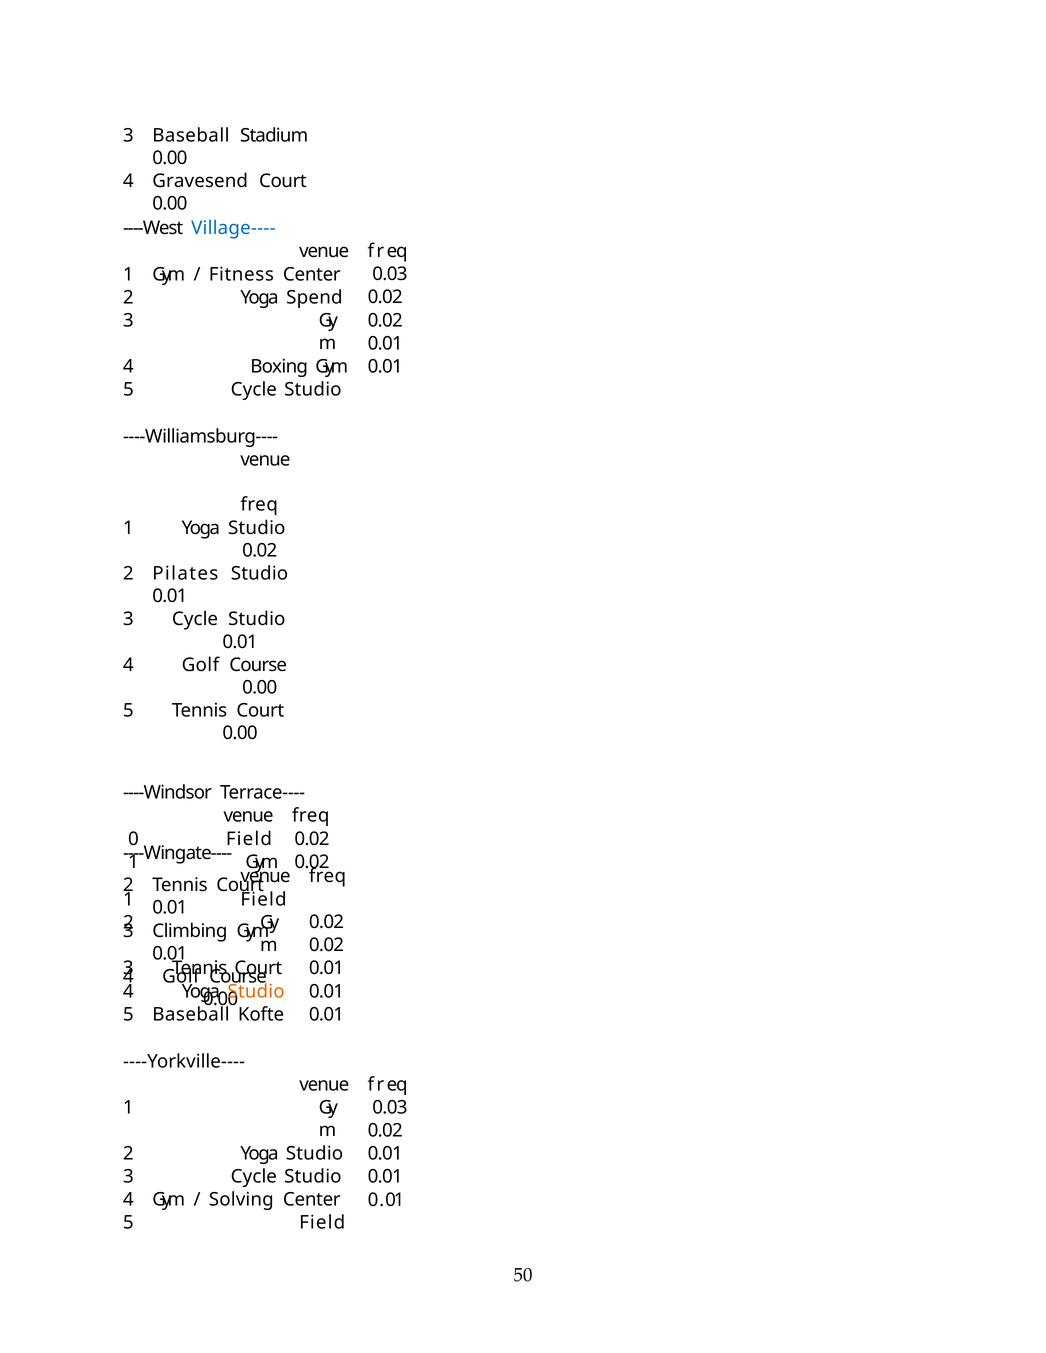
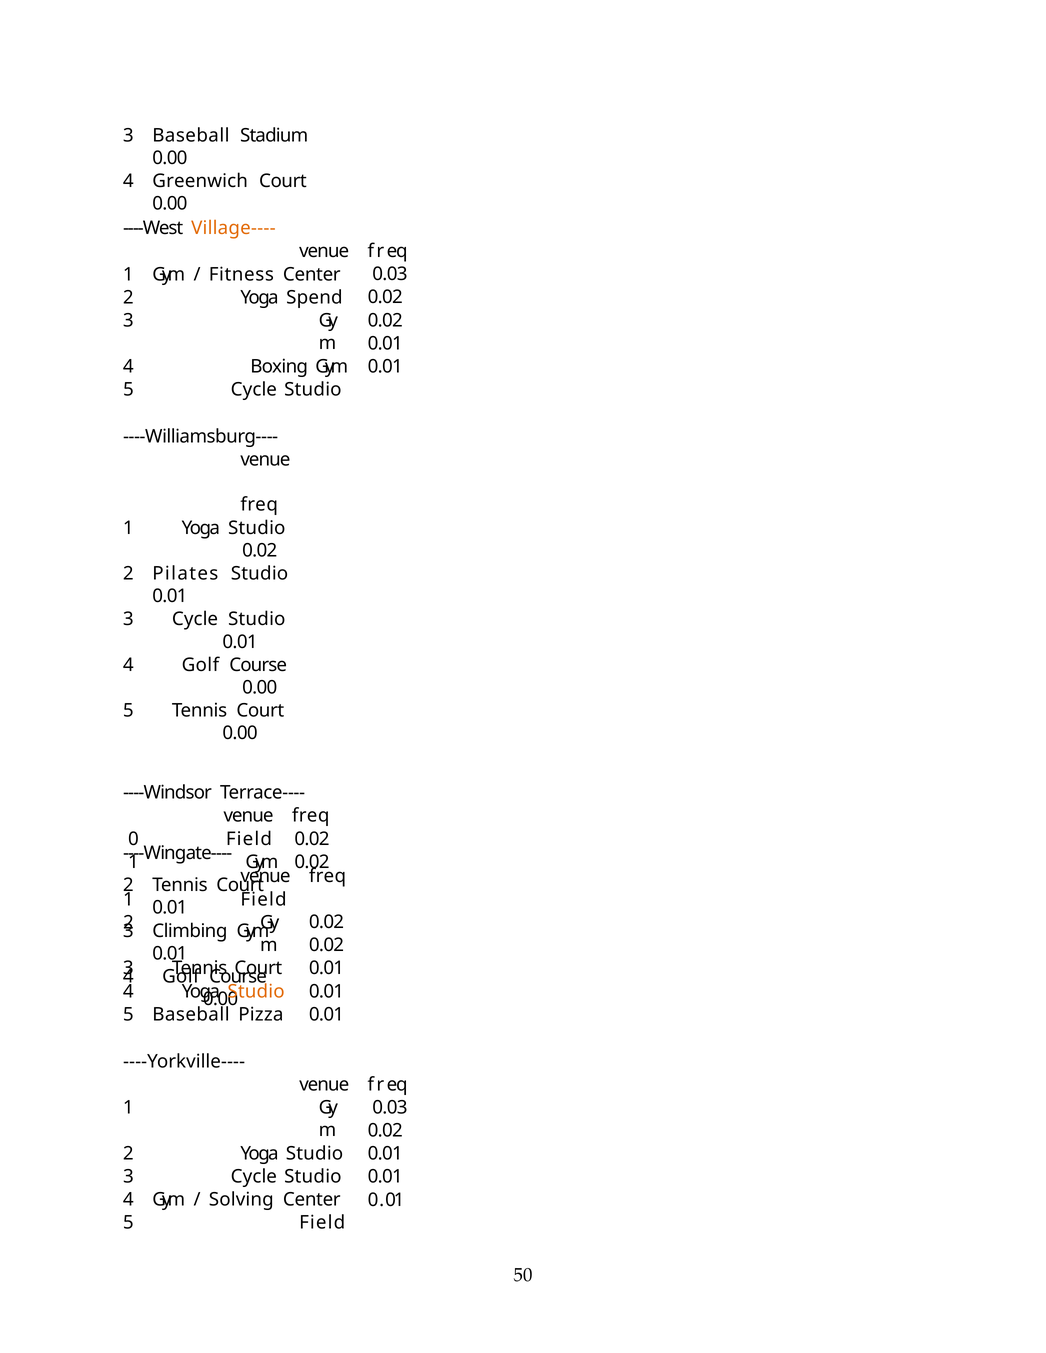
Gravesend: Gravesend -> Greenwich (200, 181)
Village---- colour: blue -> orange (233, 228)
Kofte: Kofte -> Pizza (261, 1015)
